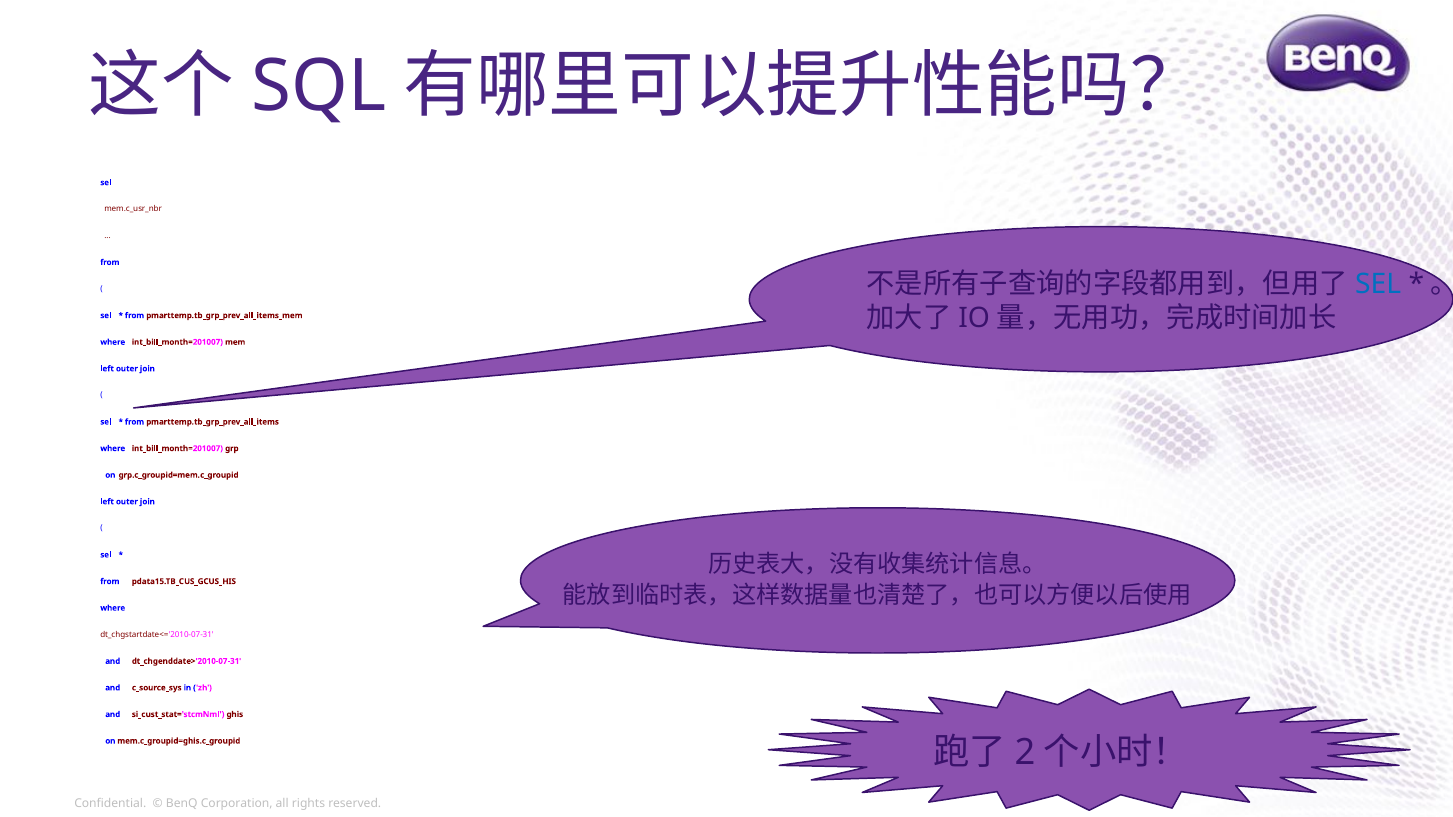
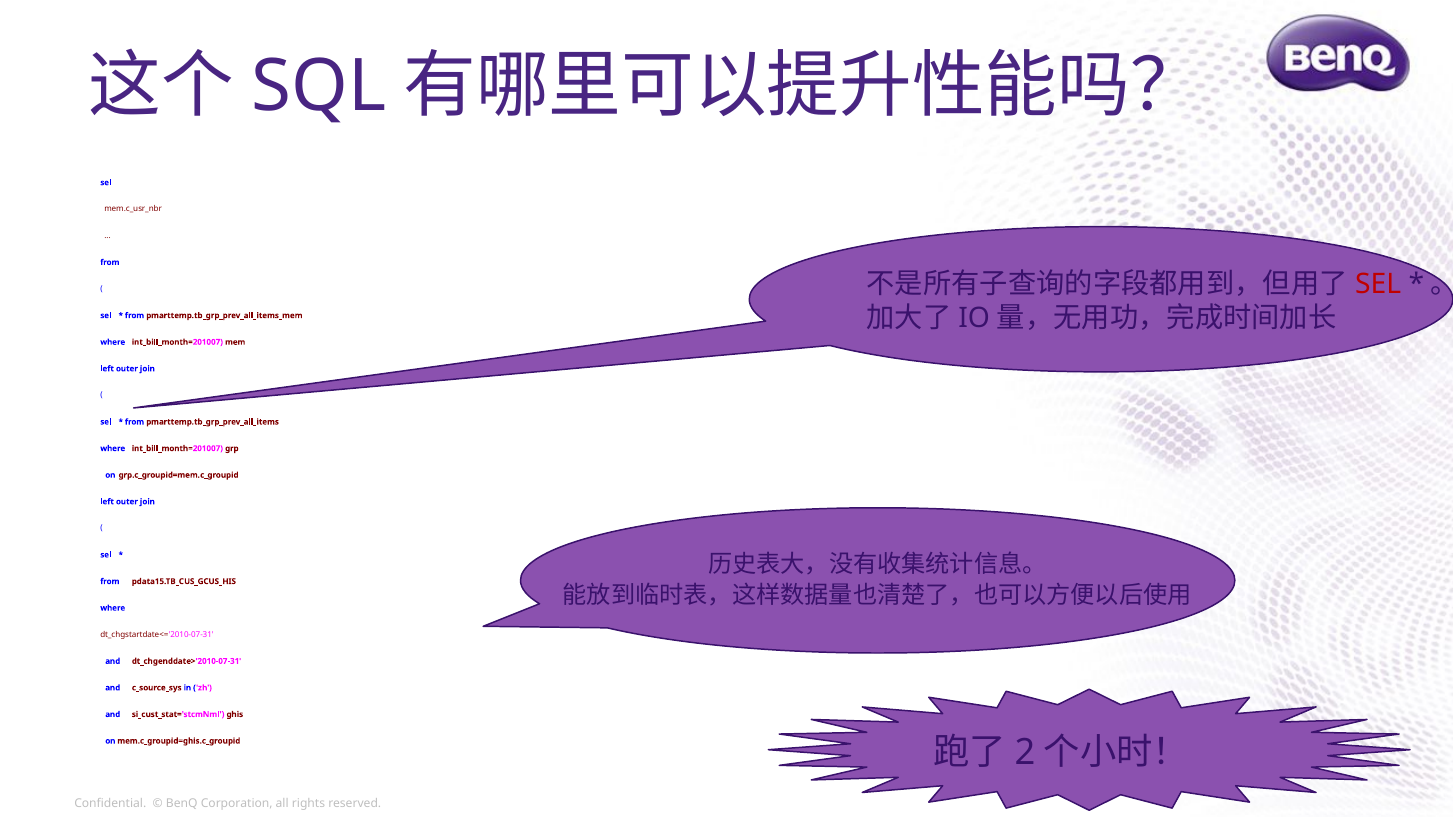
SEL colour: blue -> red (1378, 284)
